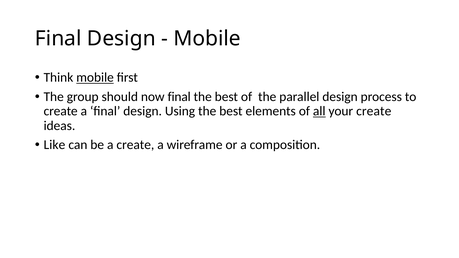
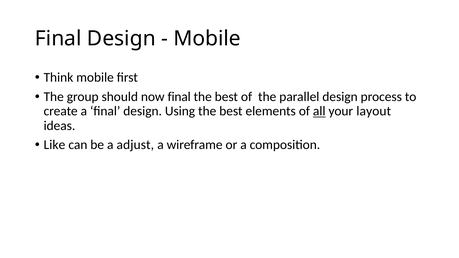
mobile underline: present -> none (95, 78)
your create: create -> layout (374, 111)
a create: create -> adjust (135, 145)
